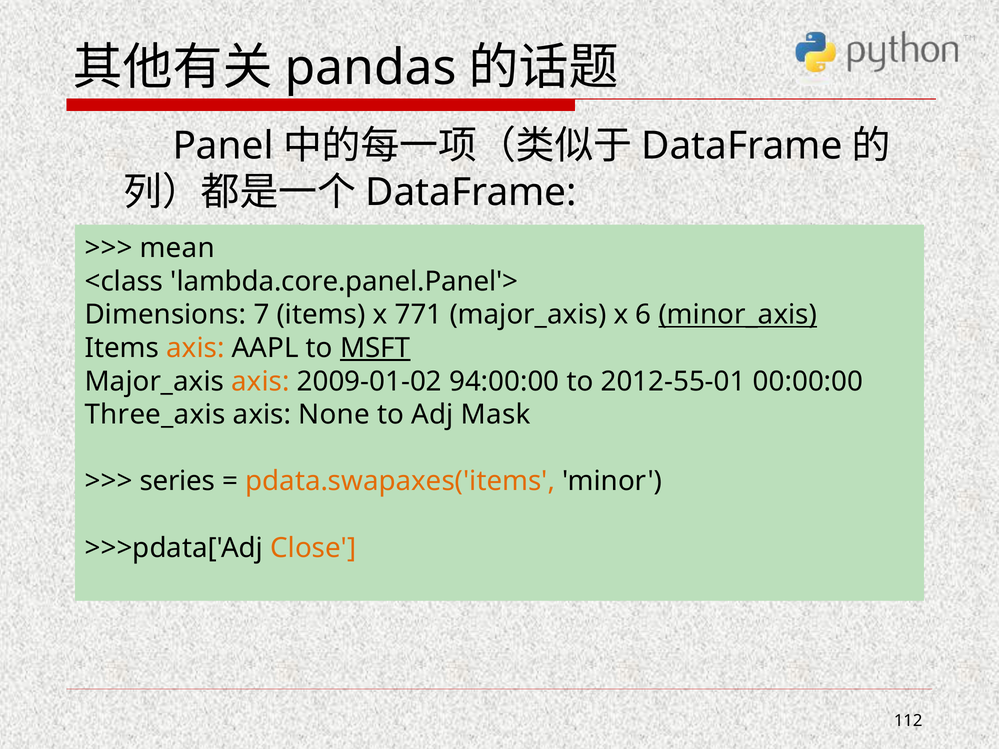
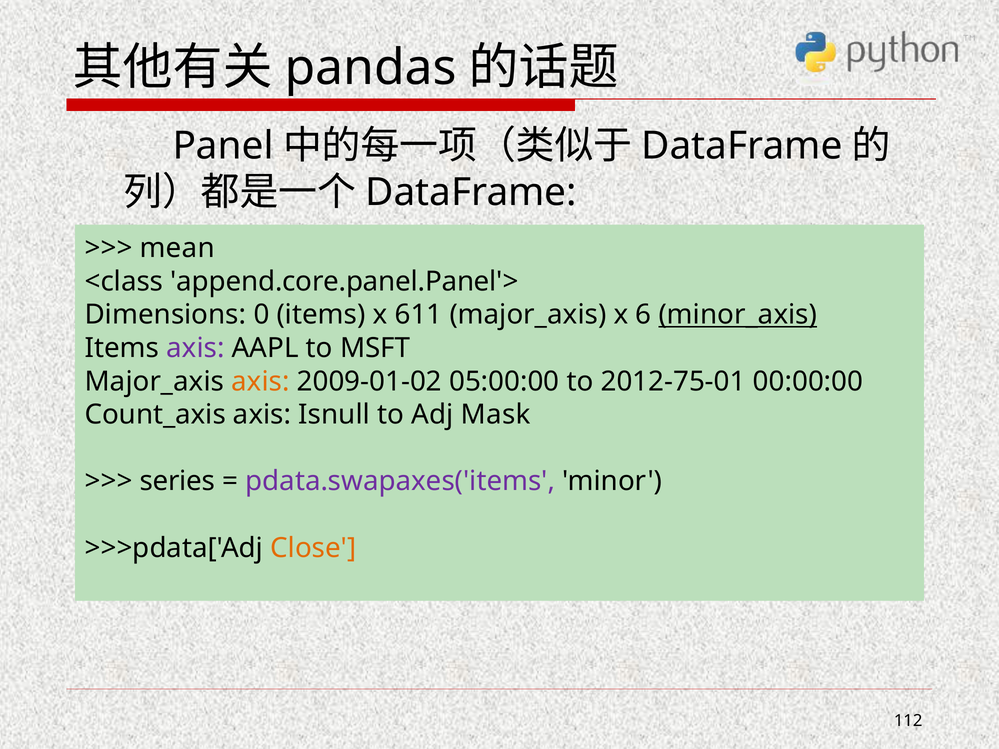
lambda.core.panel.Panel'>: lambda.core.panel.Panel'> -> append.core.panel.Panel'> (344, 282)
7: 7 -> 0 (261, 315)
771: 771 -> 611 (418, 315)
axis colour: orange -> purple (195, 348)
MSFT underline: present -> none (375, 348)
94:00:00: 94:00:00 -> 05:00:00 (504, 382)
2012-55-01: 2012-55-01 -> 2012-75-01 (673, 382)
Three_axis: Three_axis -> Count_axis (155, 415)
None: None -> Isnull (334, 415)
pdata.swapaxes('items colour: orange -> purple (400, 481)
